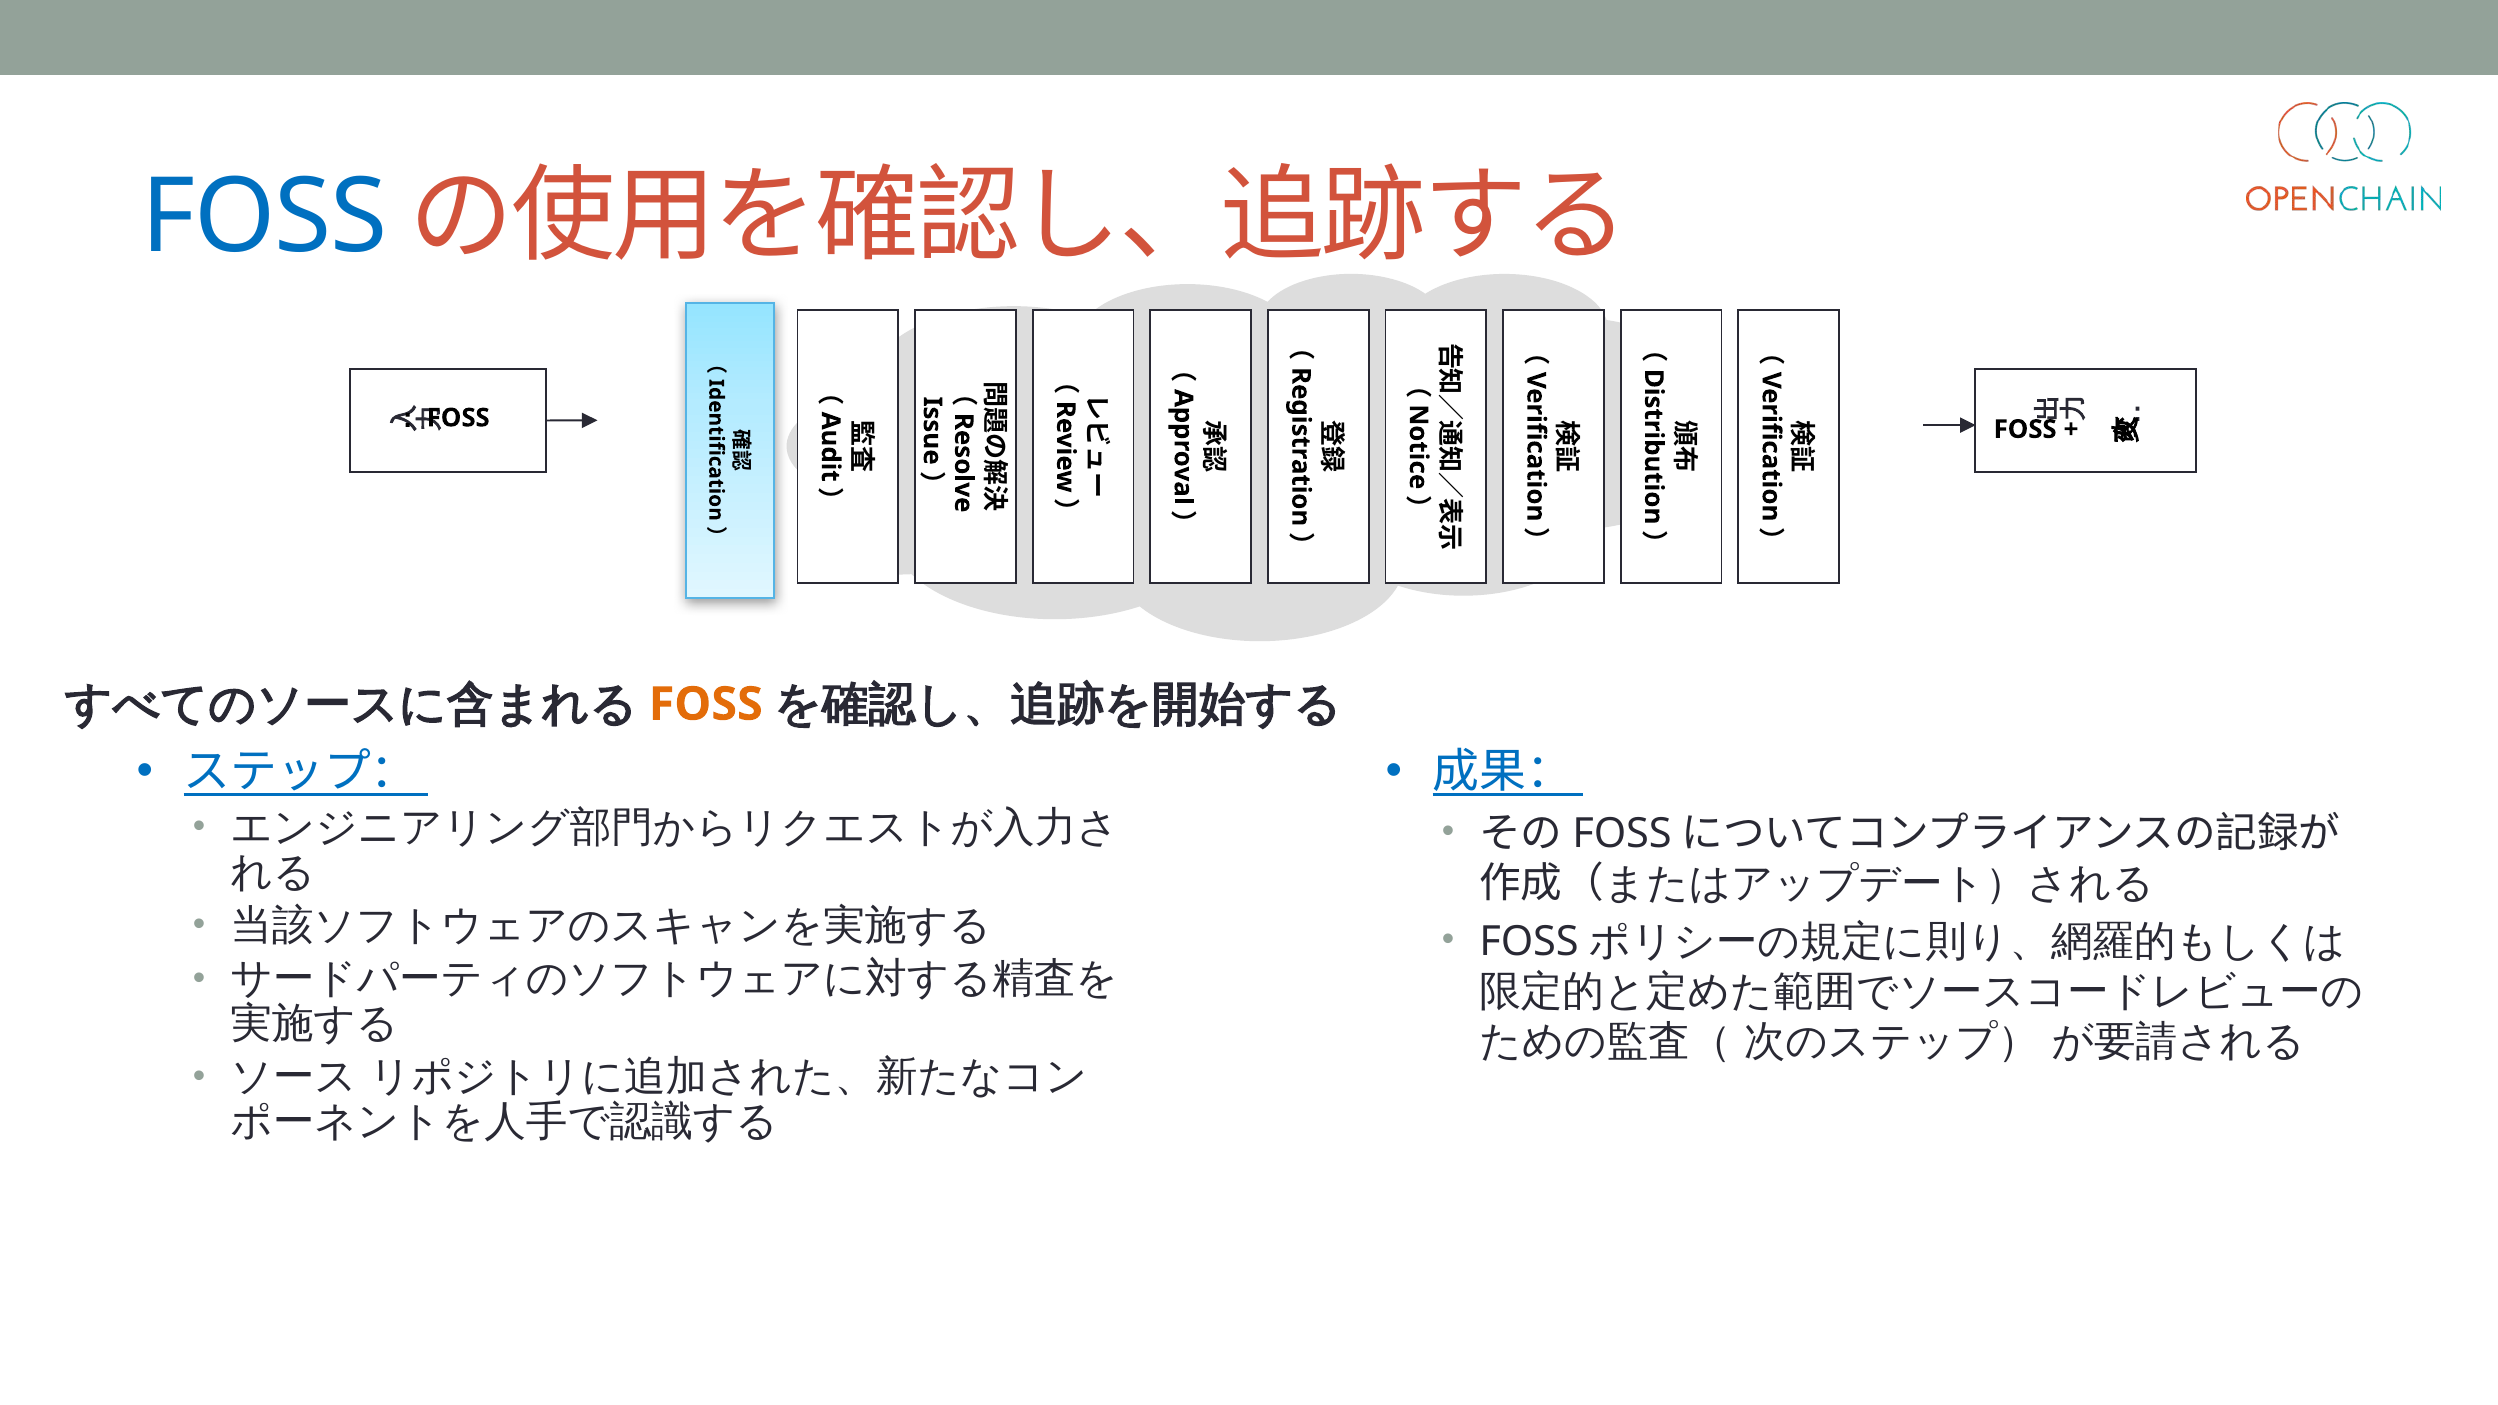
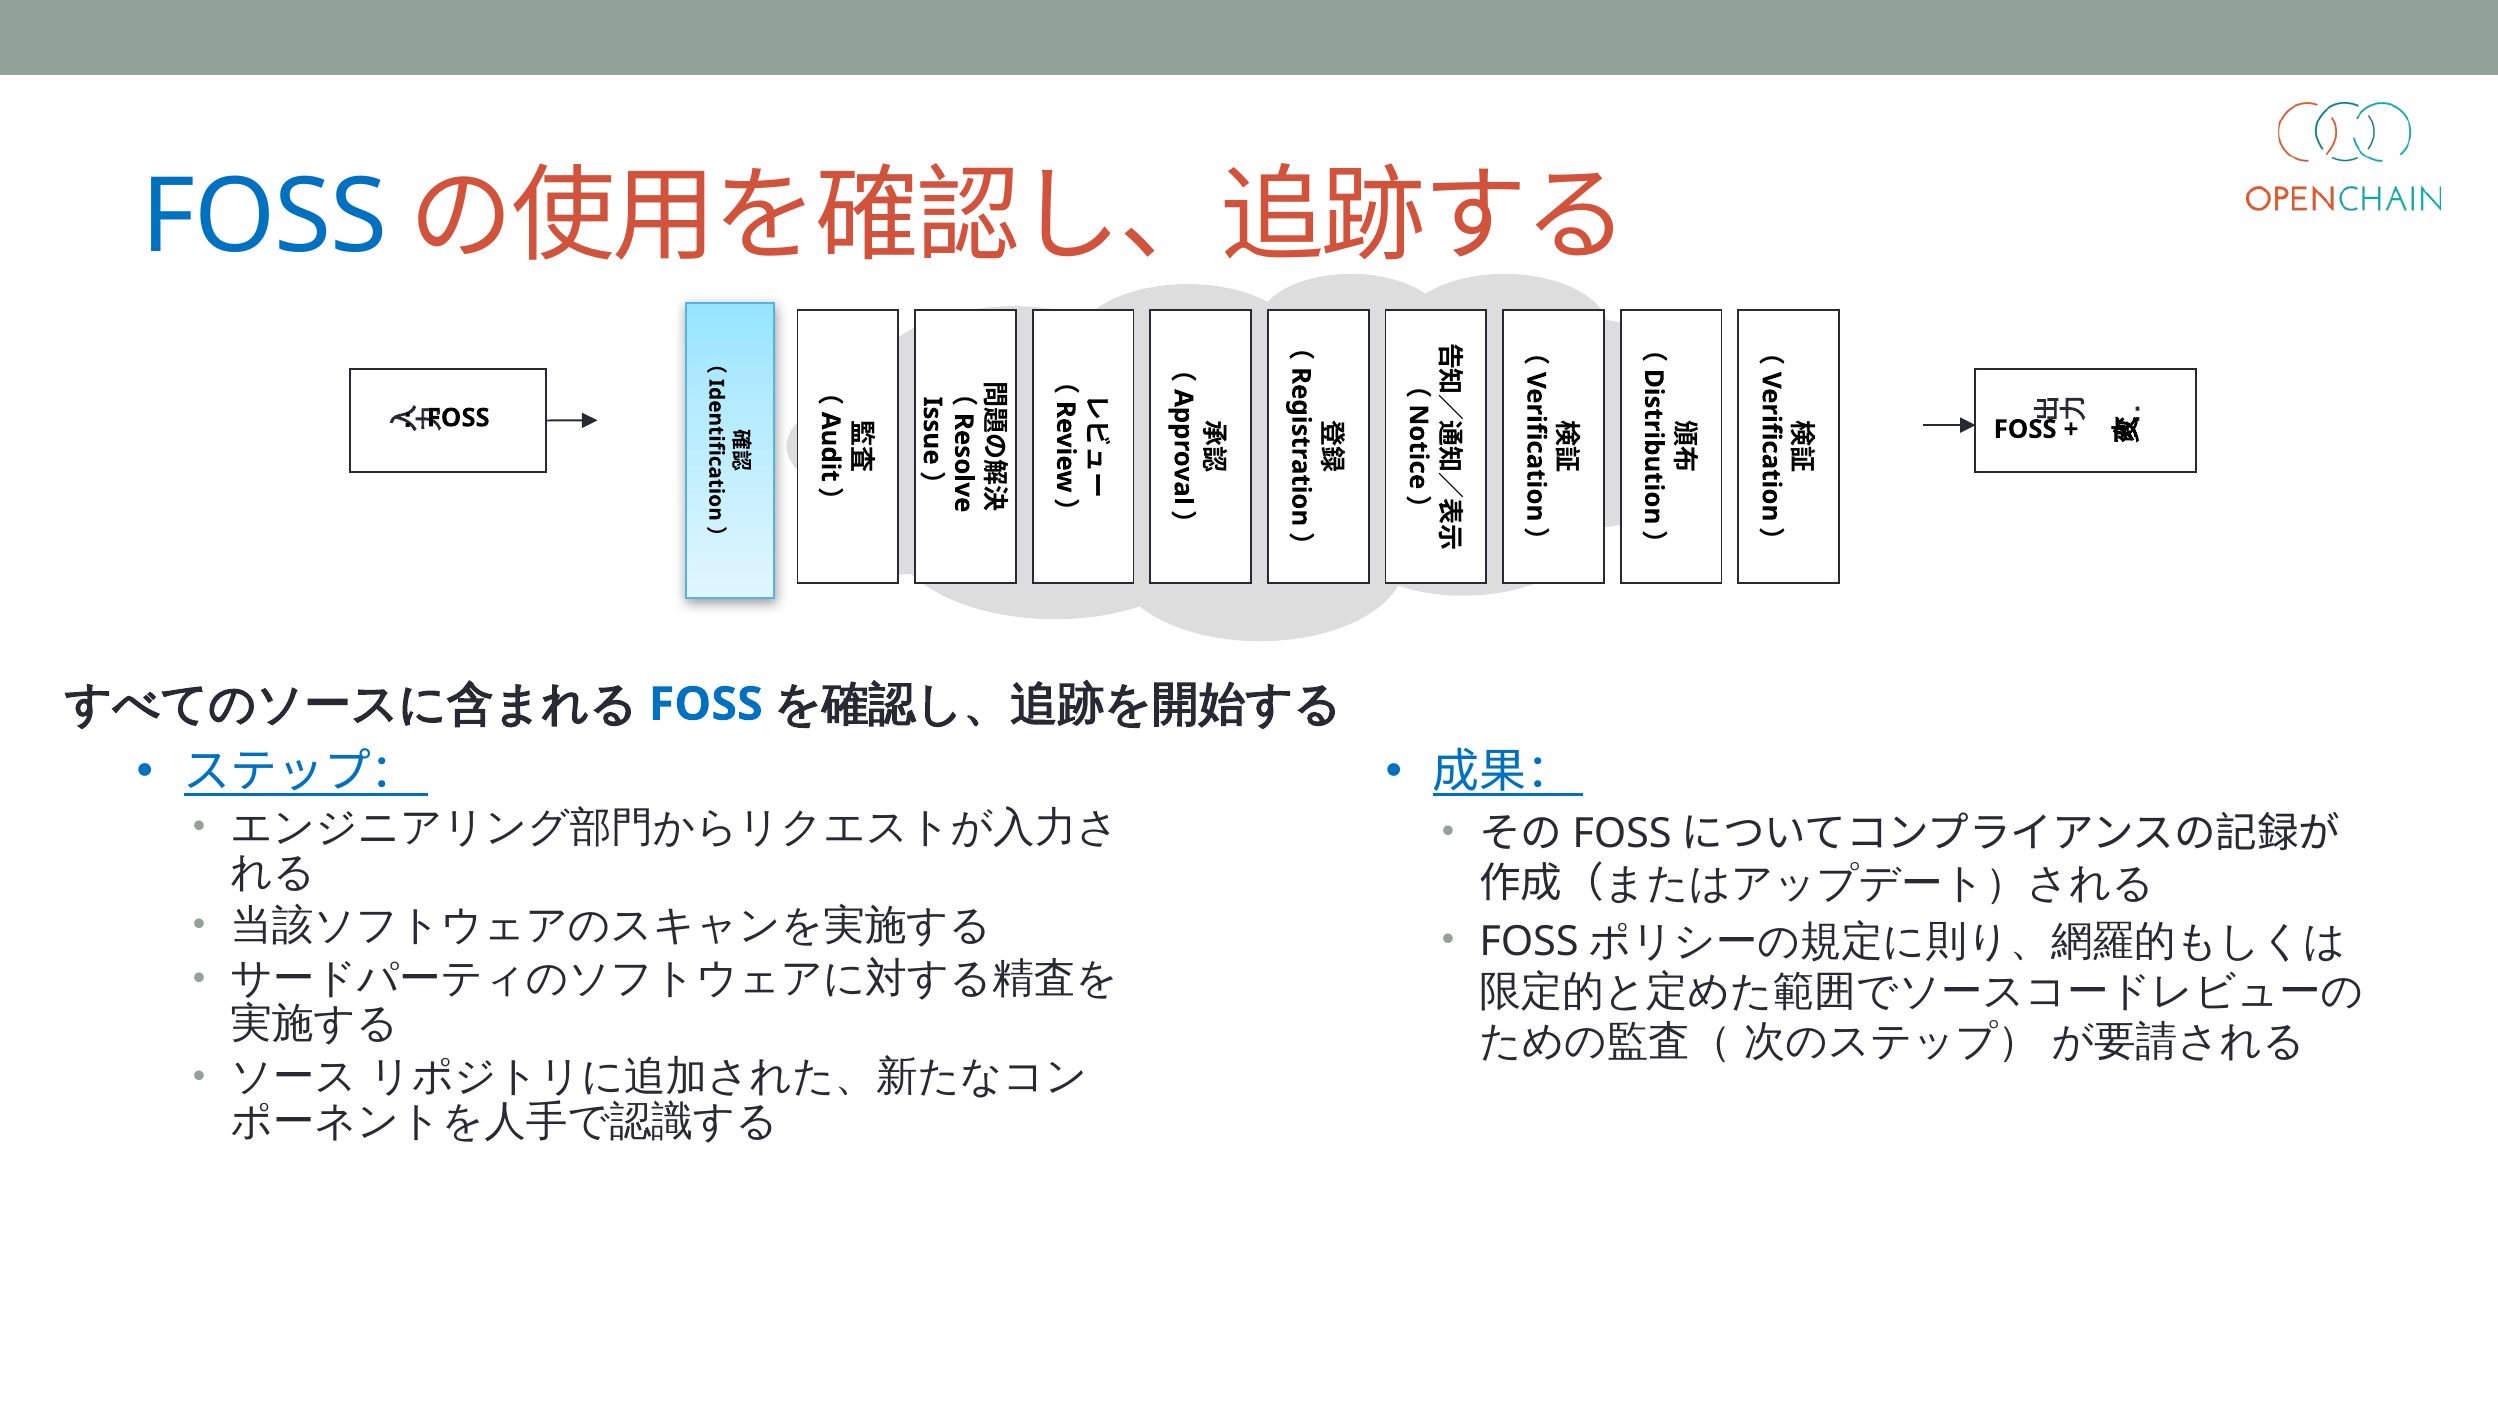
FOSS colour: orange -> blue (706, 704)
